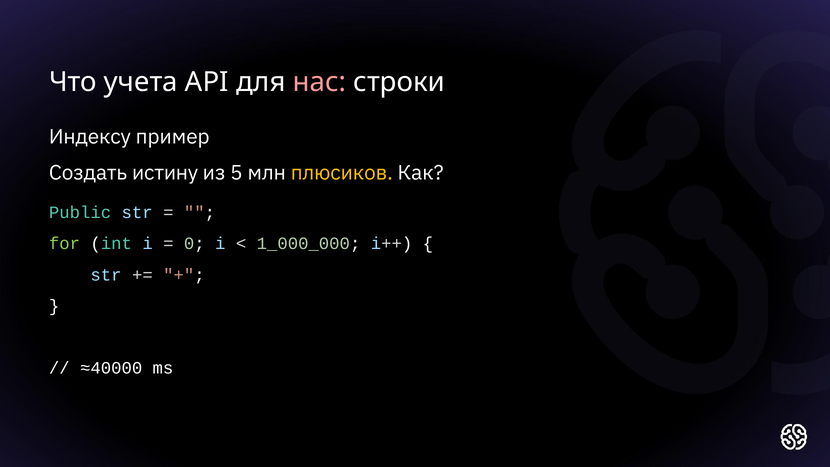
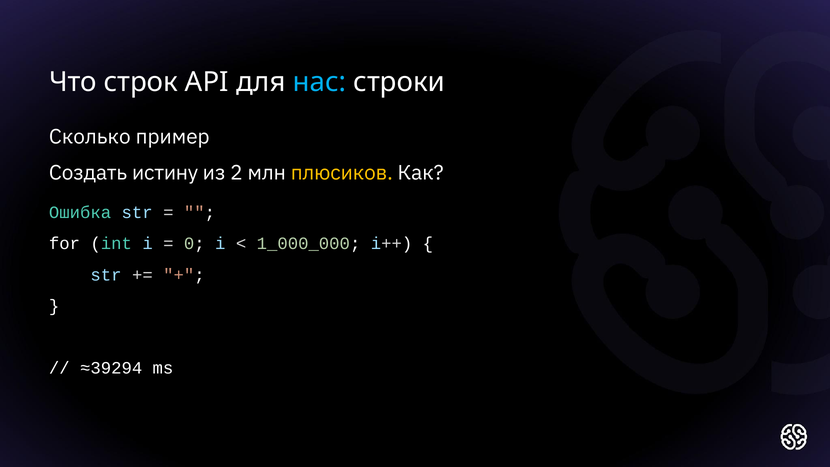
учета: учета -> строк (141, 82)
нас colour: pink -> light blue (320, 82)
Индексу: Индексу -> Сколько (90, 137)
5: 5 -> 2 (236, 173)
Public: Public -> Ошибка (80, 213)
for colour: light green -> white (65, 244)
≈40000: ≈40000 -> ≈39294 (111, 368)
